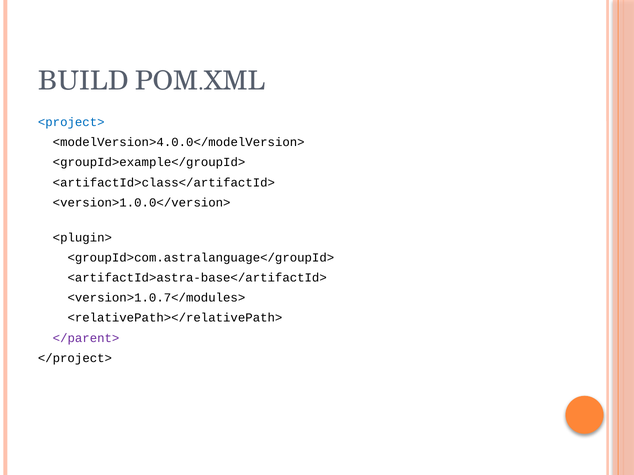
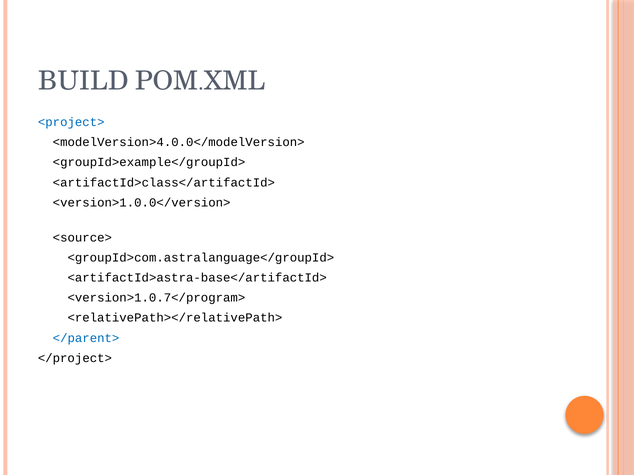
<plugin>: <plugin> -> <source> (82, 238)
<version>1.0.7</modules>: <version>1.0.7</modules> -> <version>1.0.7</program> (156, 298)
</parent> colour: purple -> blue (86, 338)
